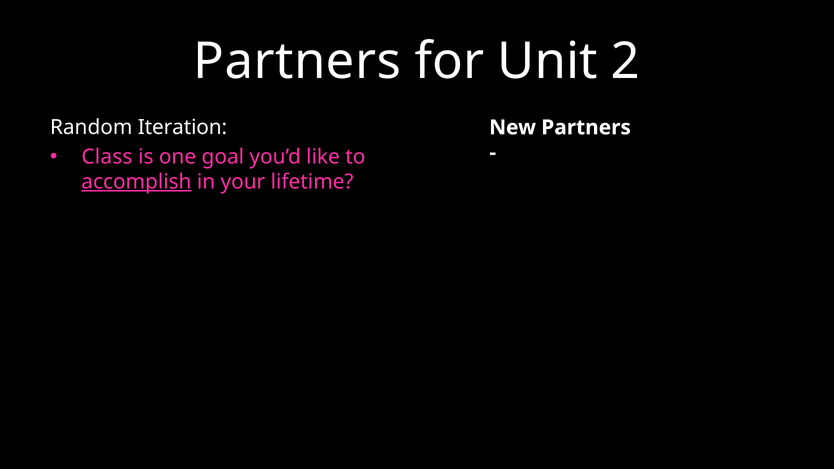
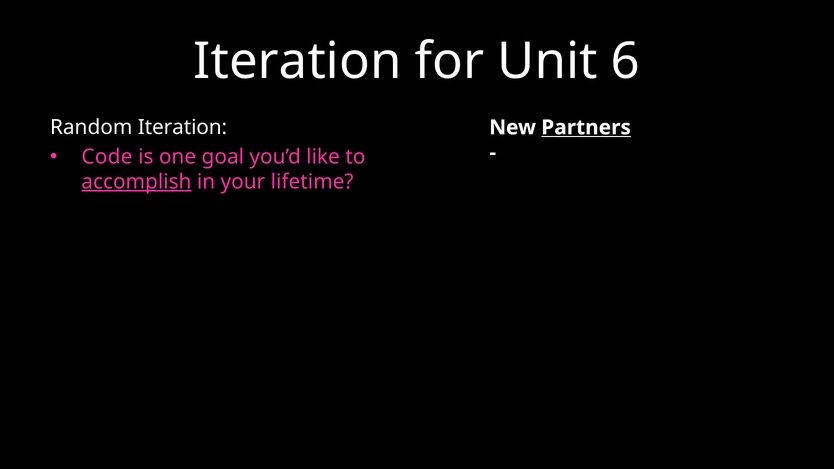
Partners: Partners -> Iteration (297, 61)
2: 2 -> 6 (625, 61)
Partners underline: none -> present (586, 128)
Class: Class -> Code (107, 157)
